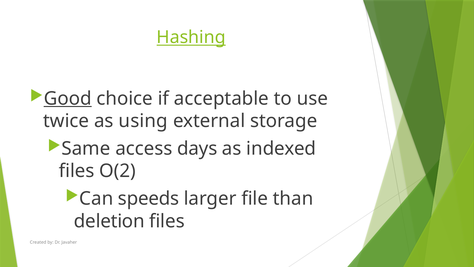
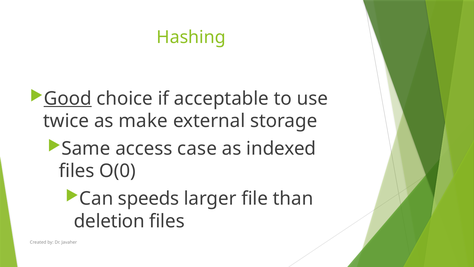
Hashing underline: present -> none (191, 37)
using: using -> make (143, 121)
days: days -> case (197, 148)
O(2: O(2 -> O(0 (118, 171)
